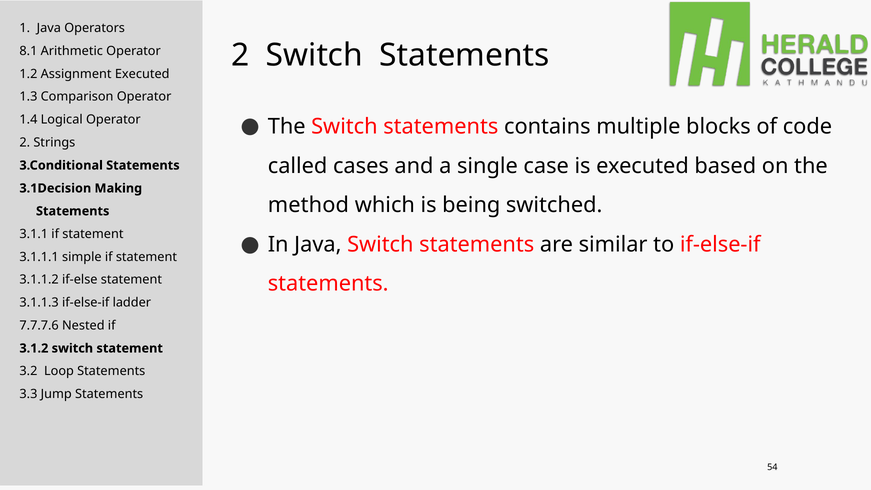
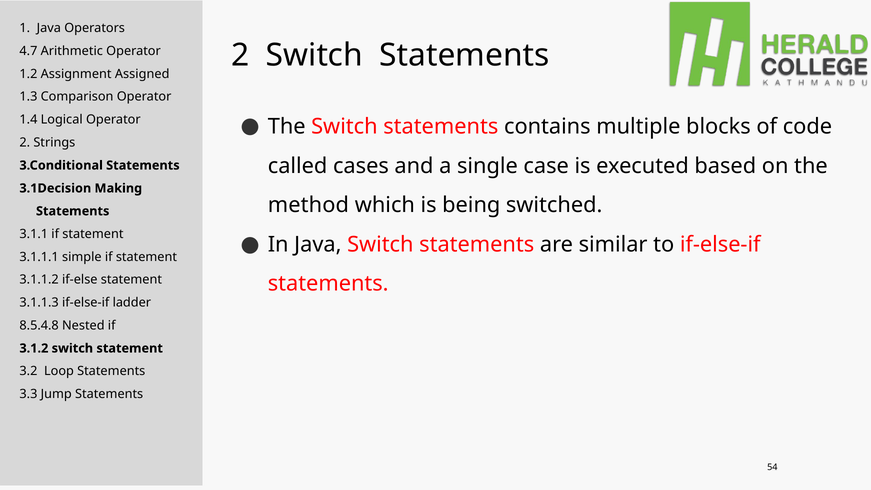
8.1: 8.1 -> 4.7 (28, 51)
Assignment Executed: Executed -> Assigned (142, 74)
7.7.7.6: 7.7.7.6 -> 8.5.4.8 (39, 325)
